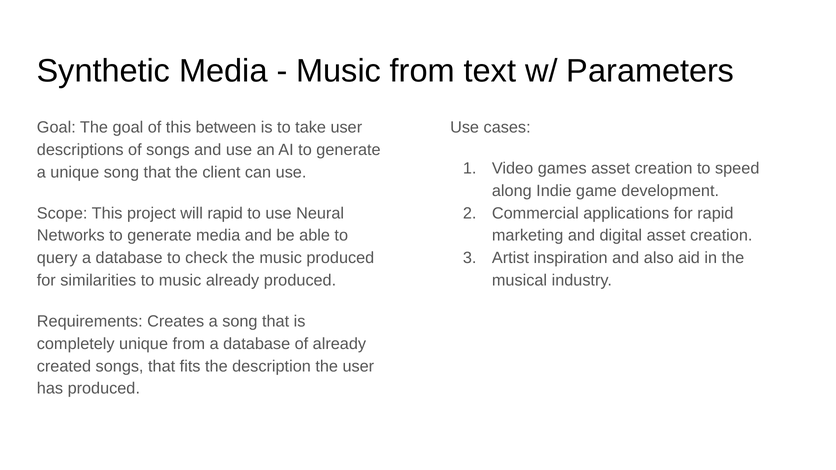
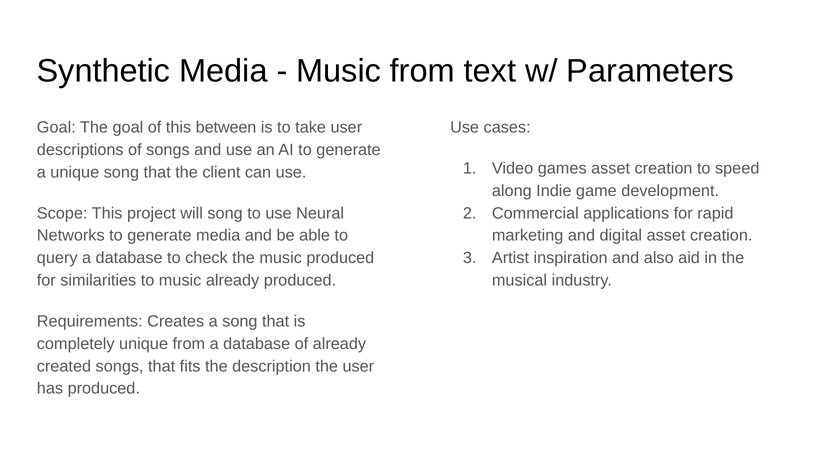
will rapid: rapid -> song (225, 213)
